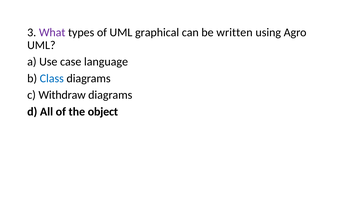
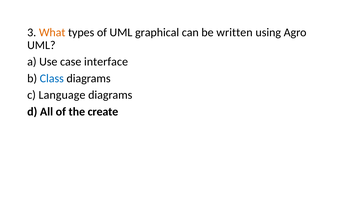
What colour: purple -> orange (52, 32)
language: language -> interface (106, 62)
Withdraw: Withdraw -> Language (62, 95)
object: object -> create (103, 111)
